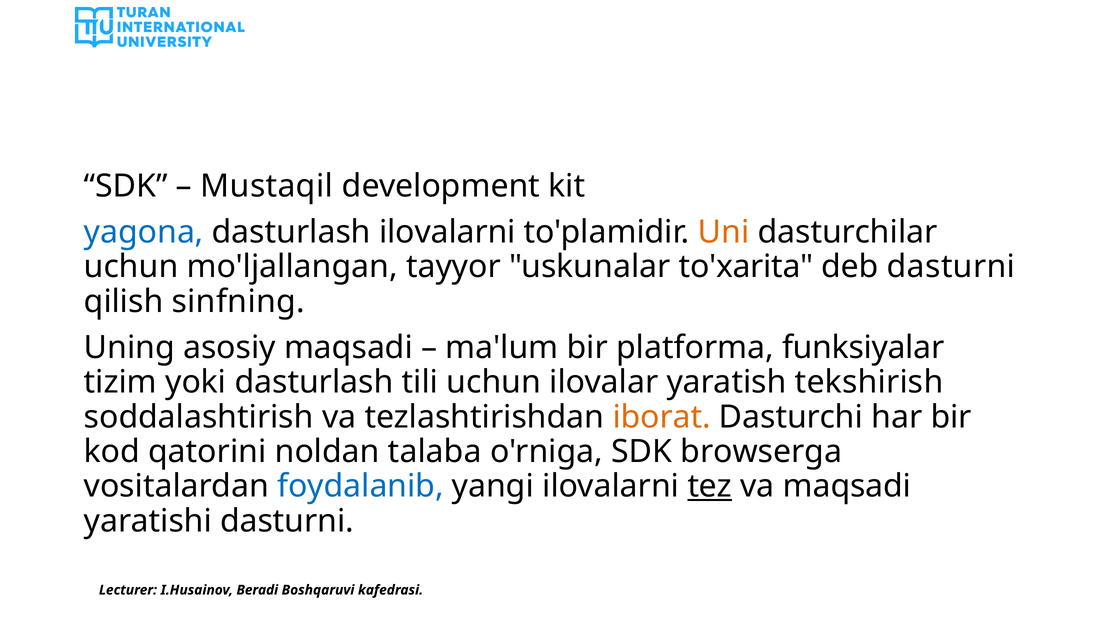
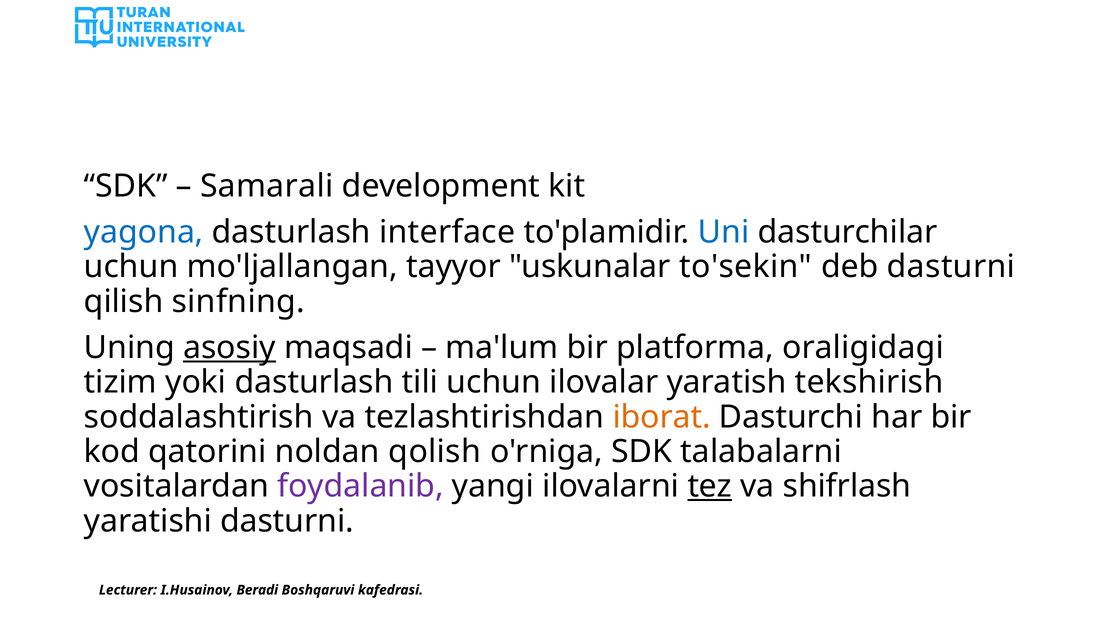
Mustaqil: Mustaqil -> Samarali (267, 186)
dasturlash ilovalarni: ilovalarni -> interface (447, 232)
Uni colour: orange -> blue (724, 232)
to'xarita: to'xarita -> to'sekin (746, 267)
asosiy underline: none -> present (229, 348)
funksiyalar: funksiyalar -> oraligidagi (863, 348)
talaba: talaba -> qolish (435, 452)
browserga: browserga -> talabalarni (761, 452)
foydalanib colour: blue -> purple (360, 486)
va maqsadi: maqsadi -> shifrlash (847, 486)
